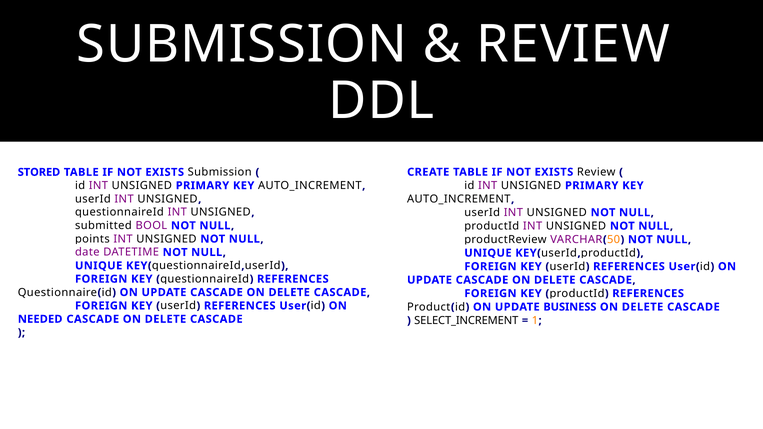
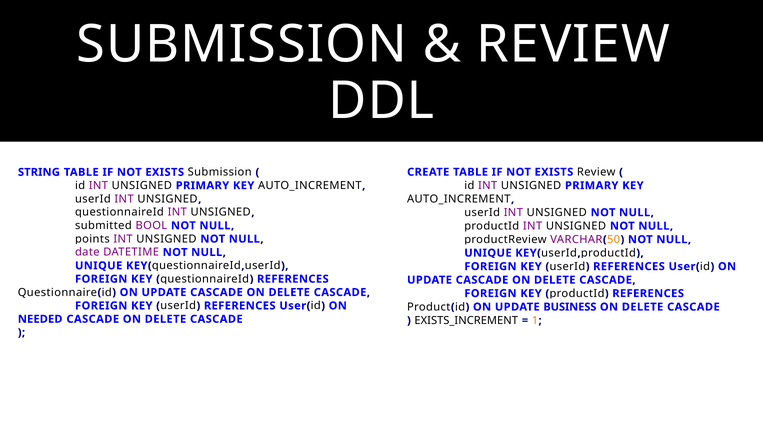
STORED: STORED -> STRING (39, 172)
SELECT_INCREMENT: SELECT_INCREMENT -> EXISTS_INCREMENT (466, 321)
